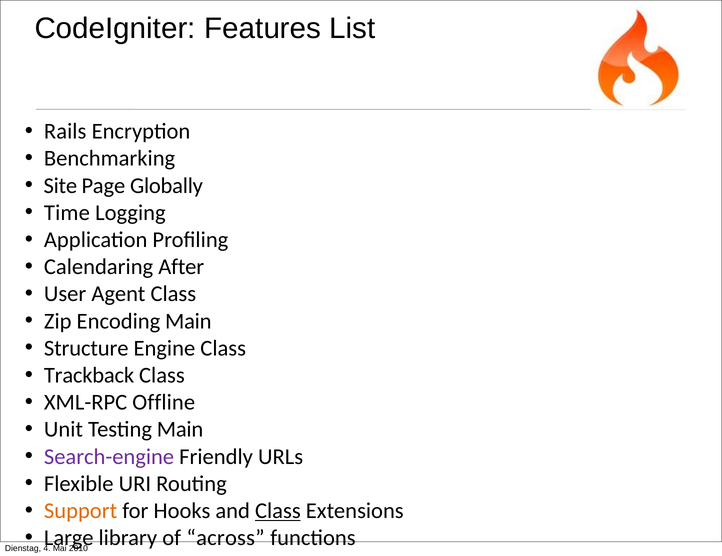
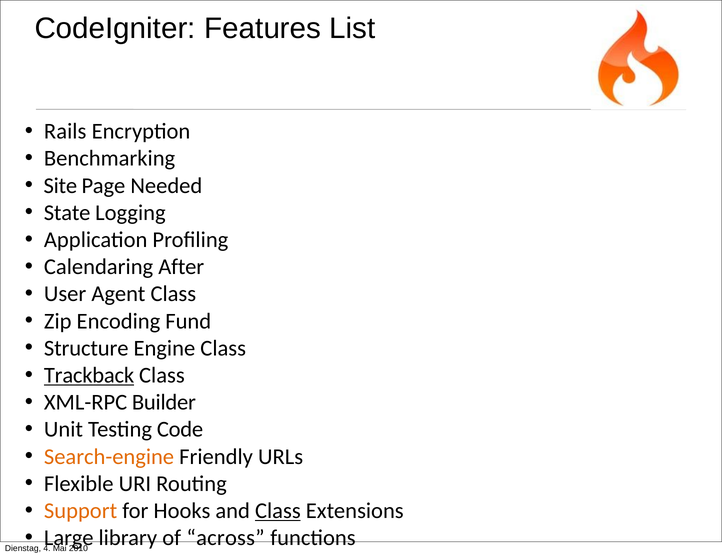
Globally: Globally -> Needed (166, 185)
Time: Time -> State (67, 213)
Encoding Main: Main -> Fund (188, 321)
Trackback underline: none -> present (89, 375)
Offline: Offline -> Builder (164, 402)
Testing Main: Main -> Code (180, 429)
Search-engine colour: purple -> orange (109, 456)
